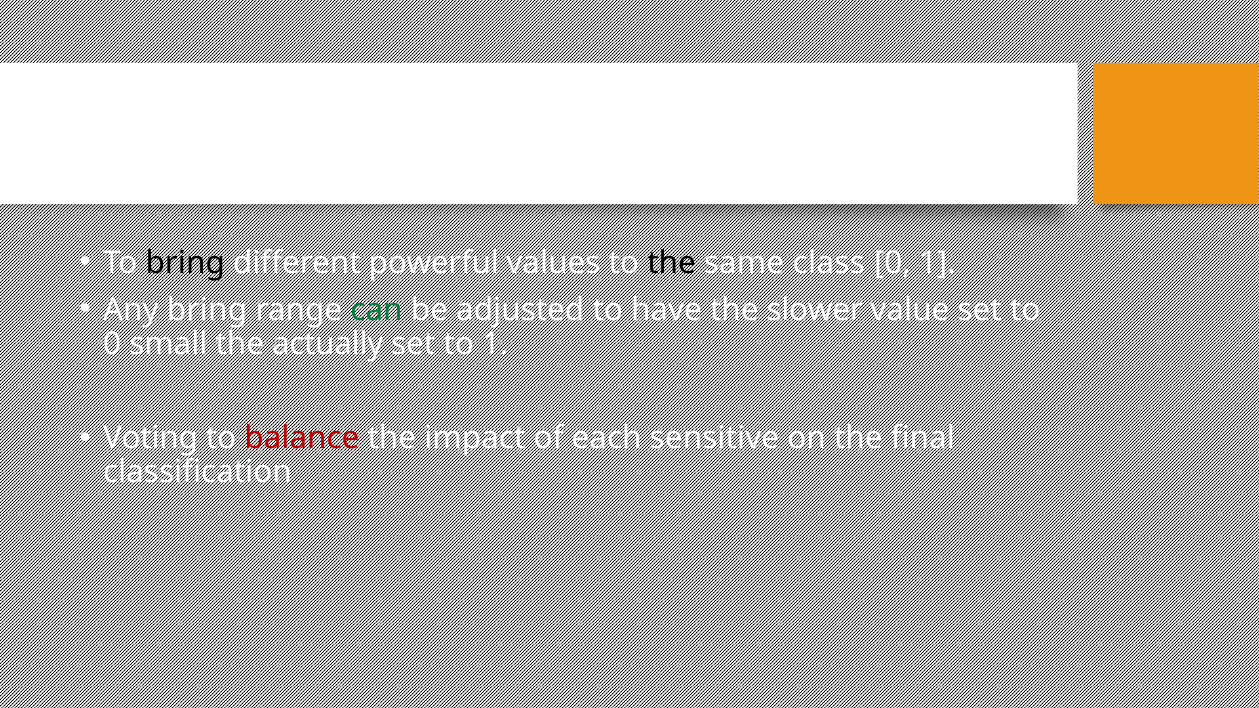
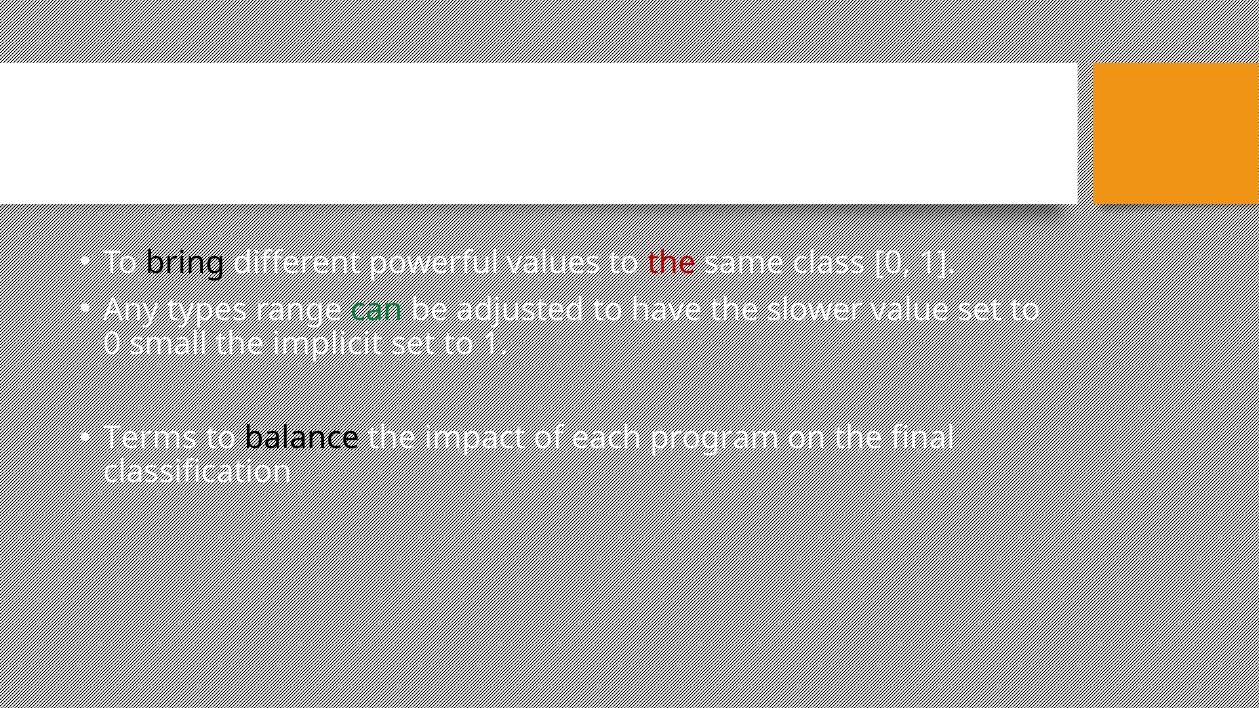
the colour: black -> red (672, 263)
Any bring: bring -> types (207, 310)
actually: actually -> implicit (327, 344)
Voting: Voting -> Terms (150, 438)
balance colour: red -> black (302, 438)
sensitive: sensitive -> program (715, 438)
